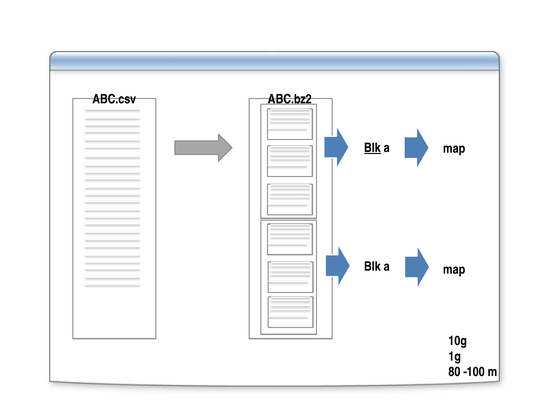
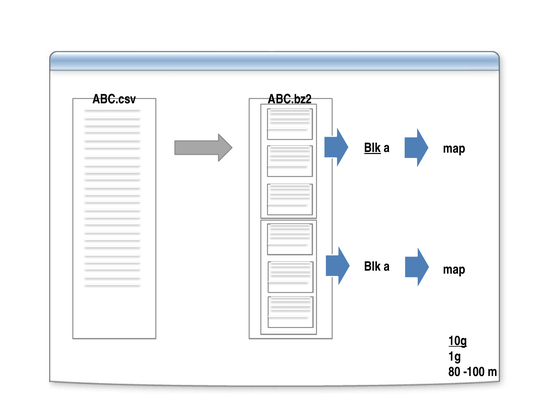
10g underline: none -> present (458, 341)
